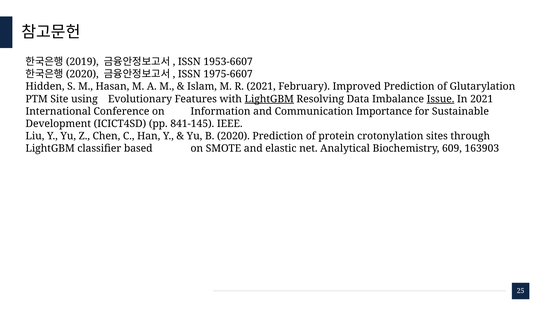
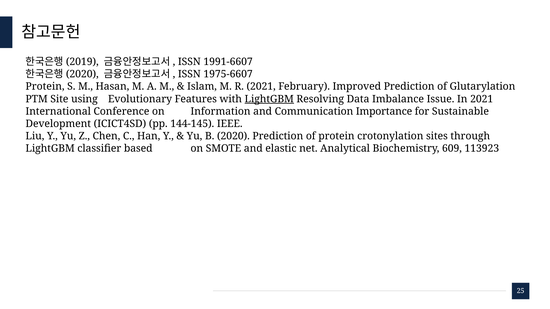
1953-6607: 1953-6607 -> 1991-6607 (228, 62)
Hidden: Hidden -> Protein (45, 87)
Issue underline: present -> none (441, 99)
841-145: 841-145 -> 144-145 (192, 124)
163903: 163903 -> 113923 (482, 149)
